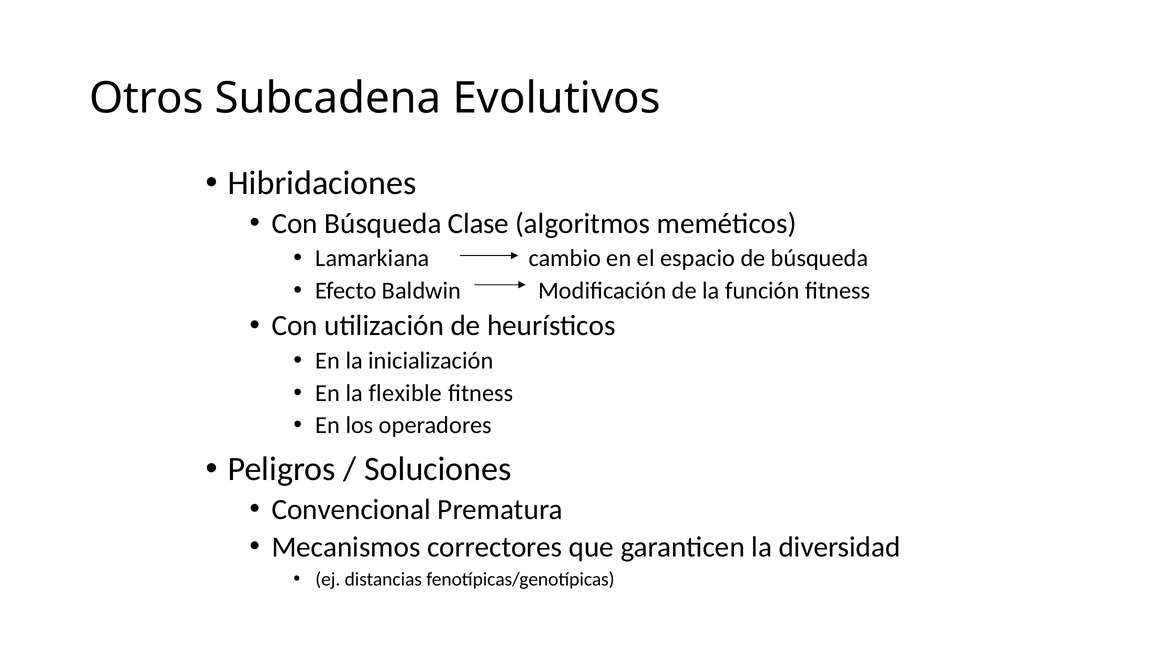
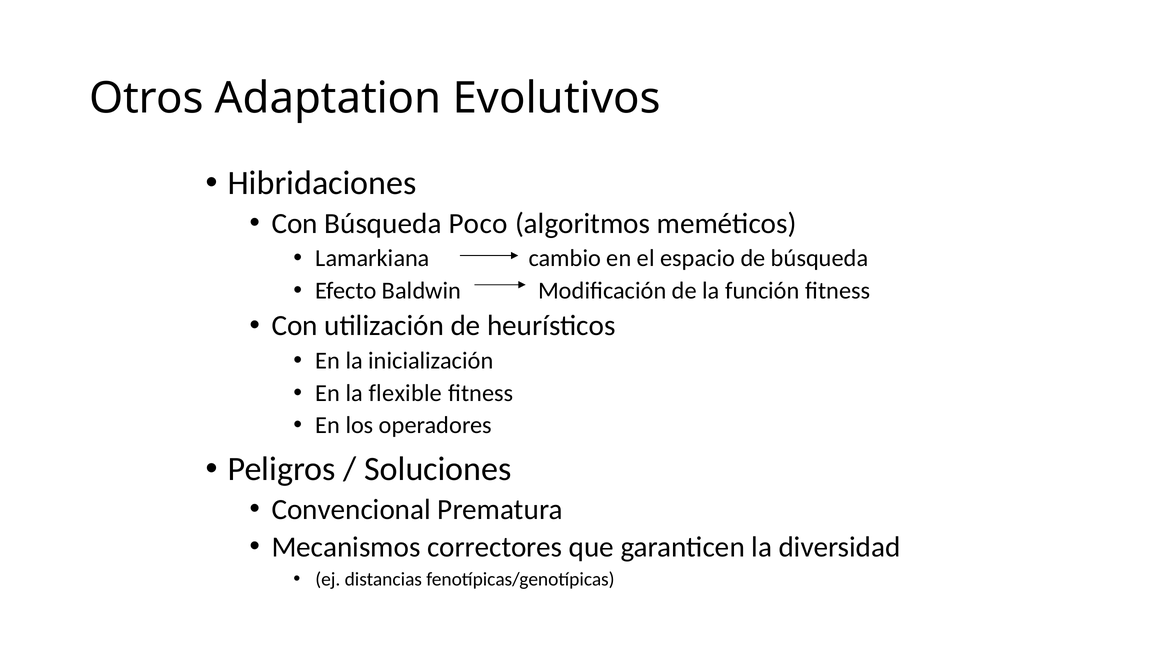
Subcadena: Subcadena -> Adaptation (328, 98)
Clase: Clase -> Poco (478, 223)
